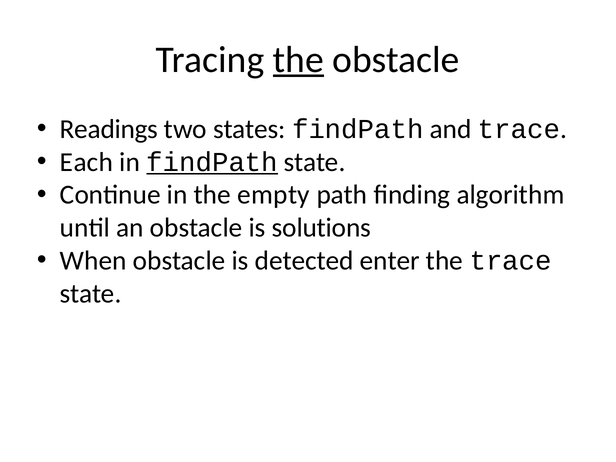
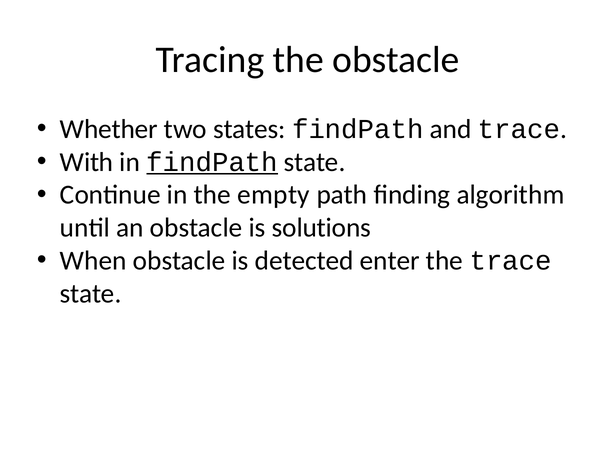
the underline: present -> none (298, 60)
Readings: Readings -> Whether (109, 129)
Each: Each -> With (87, 162)
